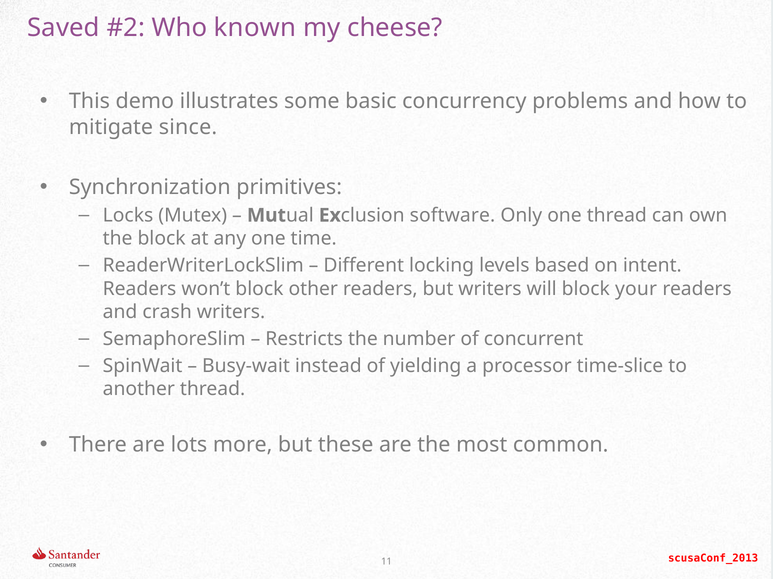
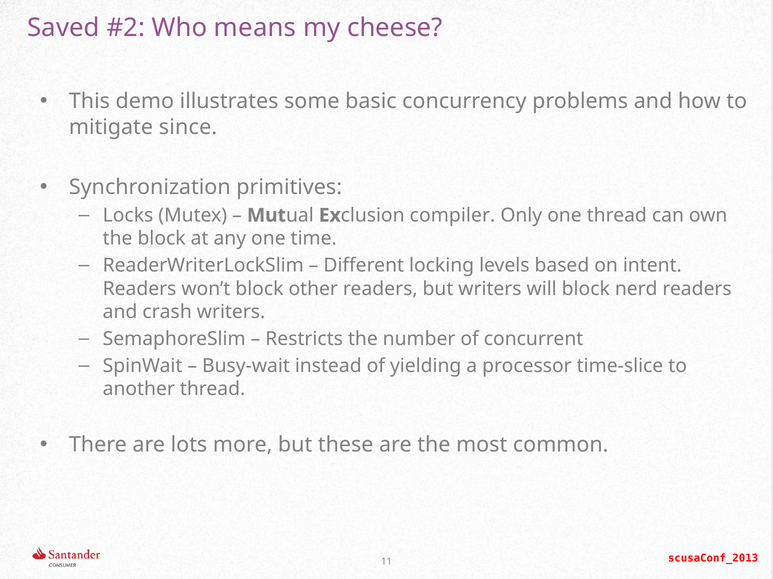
known: known -> means (255, 28)
software: software -> compiler (452, 216)
your: your -> nerd (636, 289)
